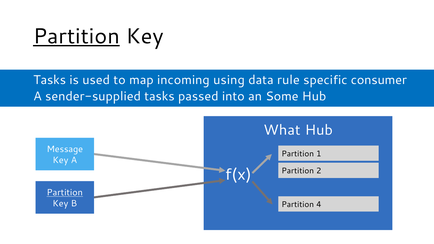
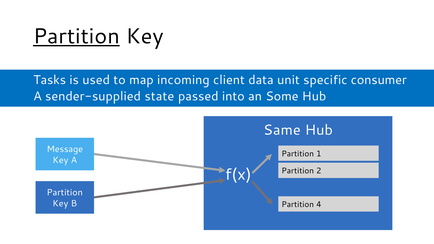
using: using -> client (229, 80)
rule: rule -> unit (288, 80)
sender-supplied tasks: tasks -> state (159, 96)
What: What -> Same (282, 130)
Partition underline: present -> none (65, 193)
